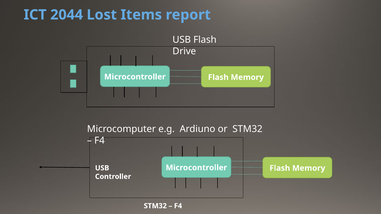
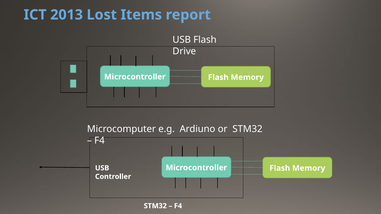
2044: 2044 -> 2013 (67, 15)
